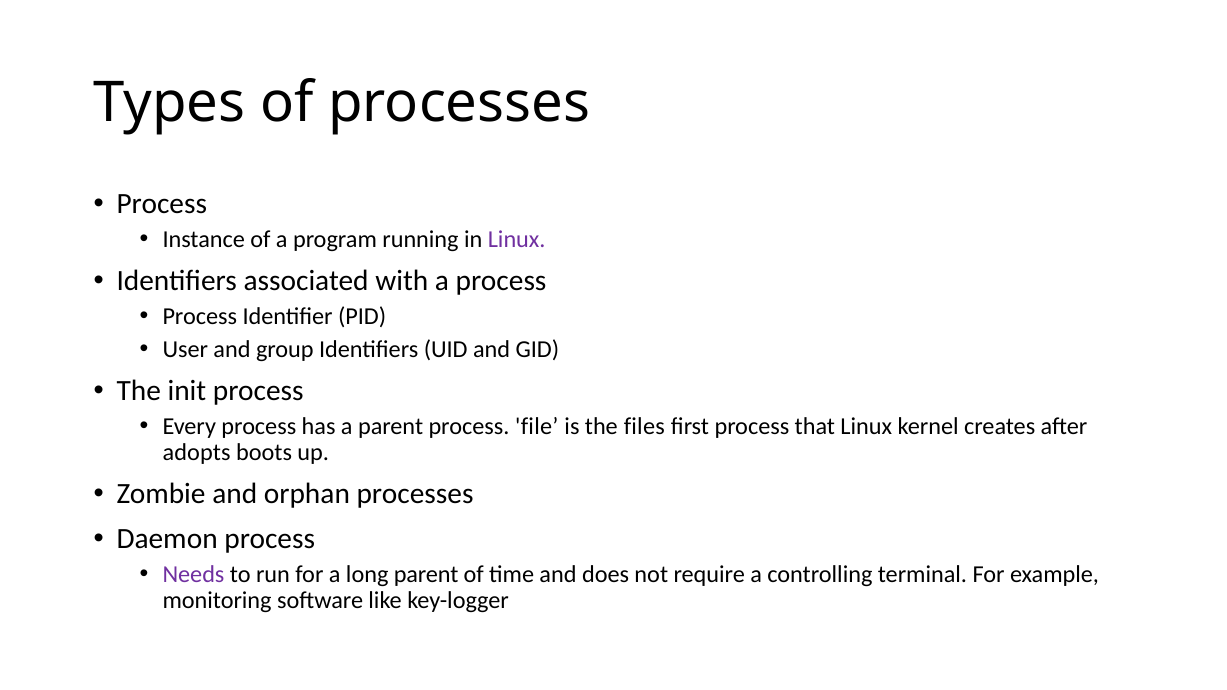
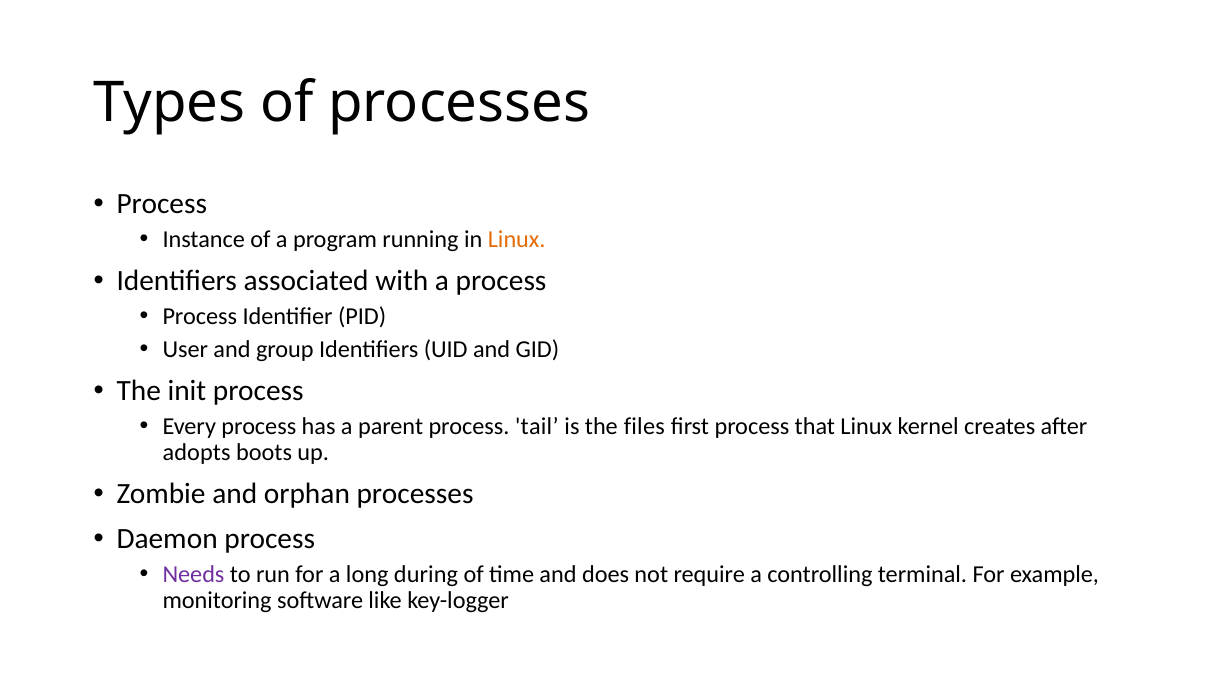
Linux colour: purple -> orange (517, 239)
file: file -> tail (537, 426)
long parent: parent -> during (426, 574)
